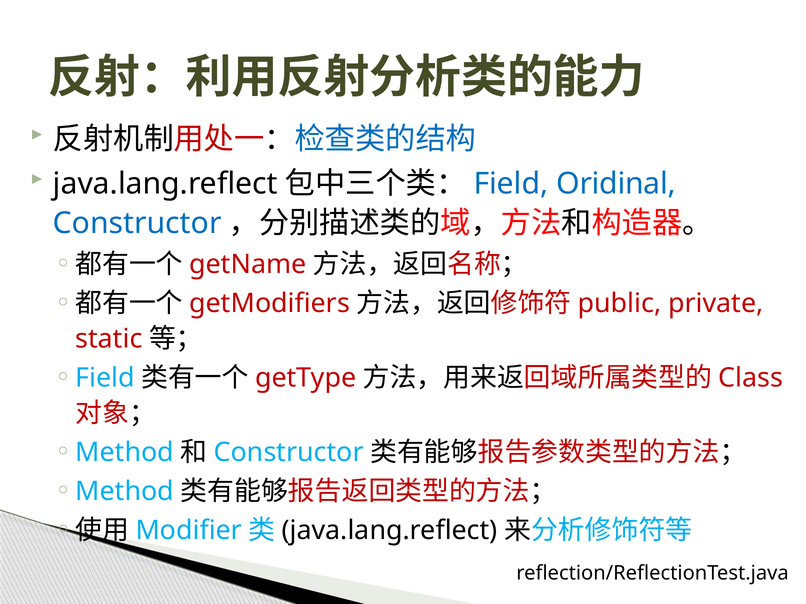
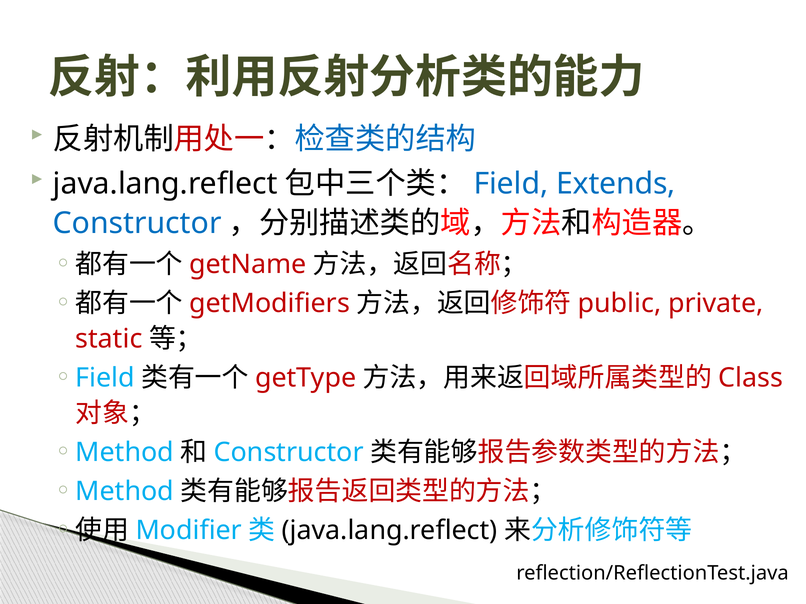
Oridinal: Oridinal -> Extends (616, 184)
